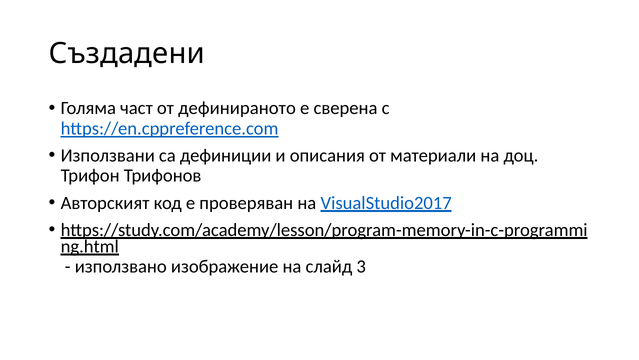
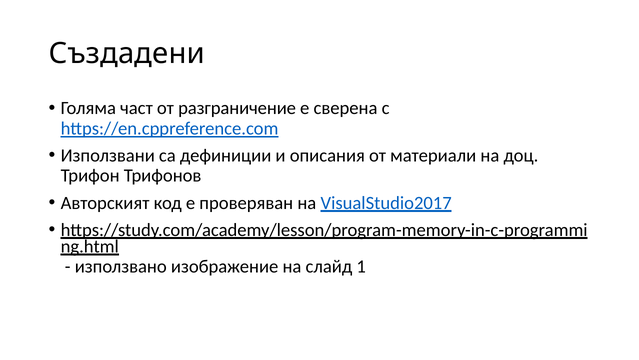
дефинираното: дефинираното -> разграничение (237, 108)
3: 3 -> 1 (361, 266)
